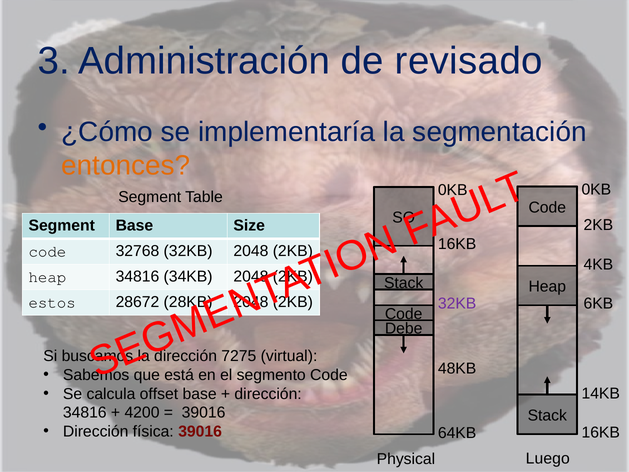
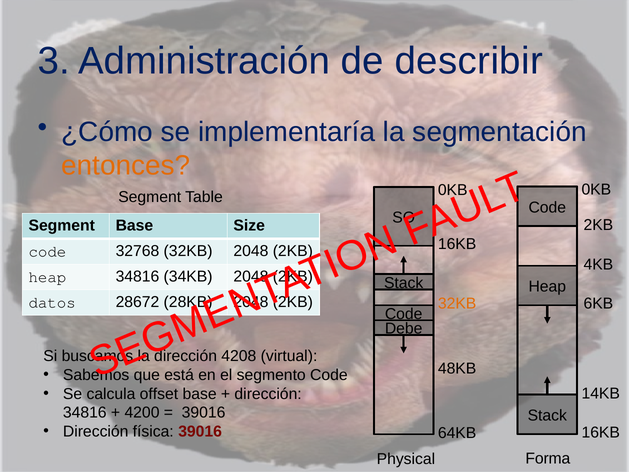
revisado: revisado -> describir (469, 61)
estos: estos -> datos (52, 303)
32KB colour: purple -> orange (457, 303)
7275: 7275 -> 4208 (239, 356)
Luego: Luego -> Forma (548, 458)
